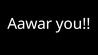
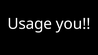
Aawar: Aawar -> Usage (30, 24)
